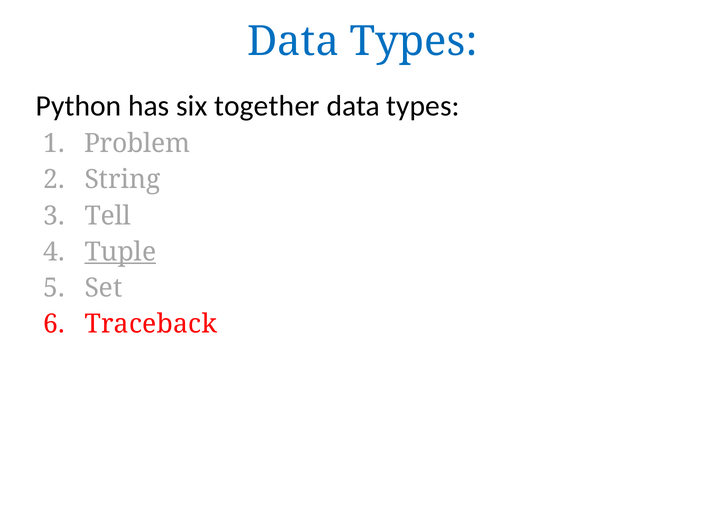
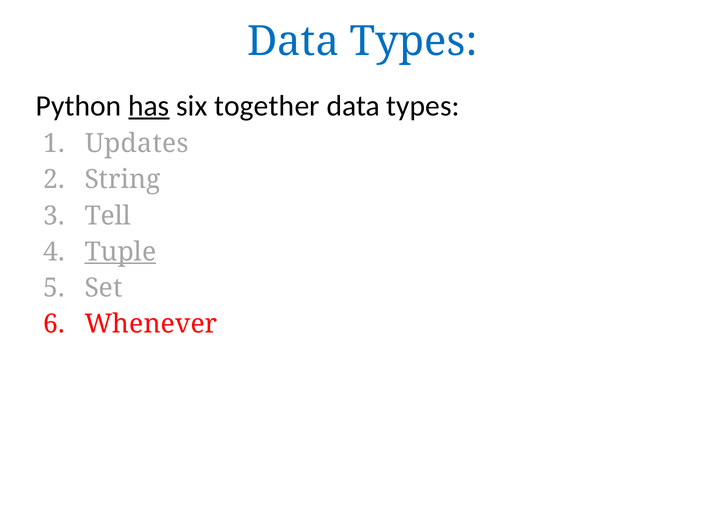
has underline: none -> present (149, 106)
Problem: Problem -> Updates (137, 144)
Traceback: Traceback -> Whenever (151, 324)
